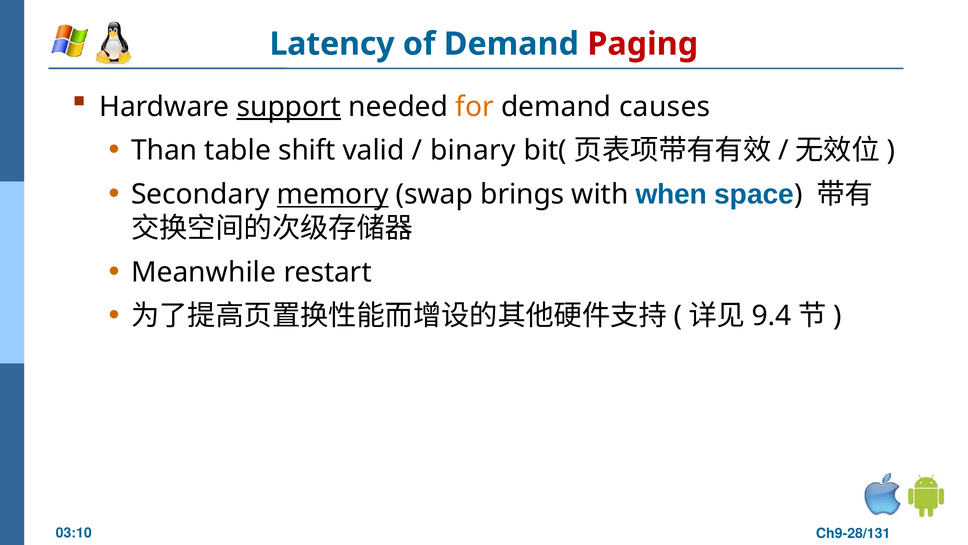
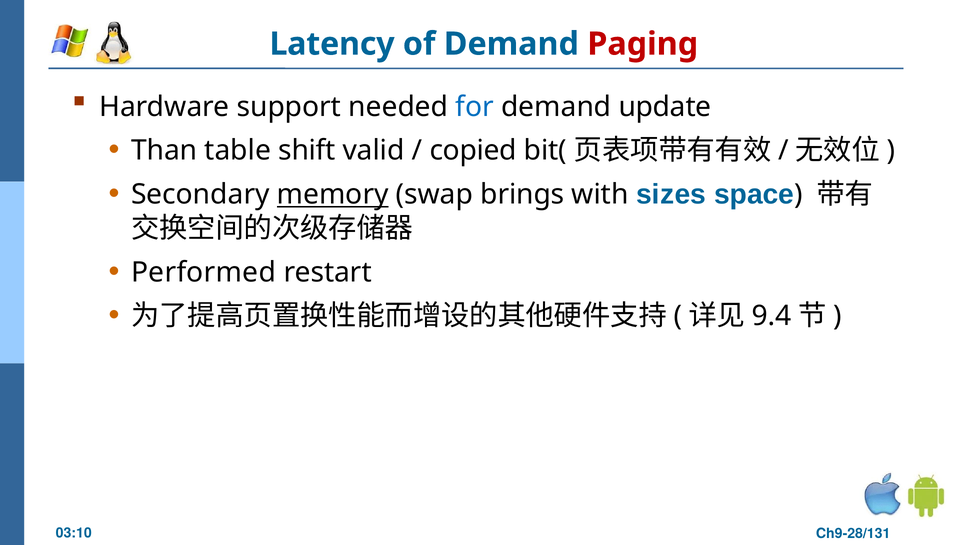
support underline: present -> none (289, 107)
for colour: orange -> blue (475, 107)
causes: causes -> update (665, 107)
binary: binary -> copied (473, 151)
when: when -> sizes (671, 194)
Meanwhile: Meanwhile -> Performed (203, 272)
